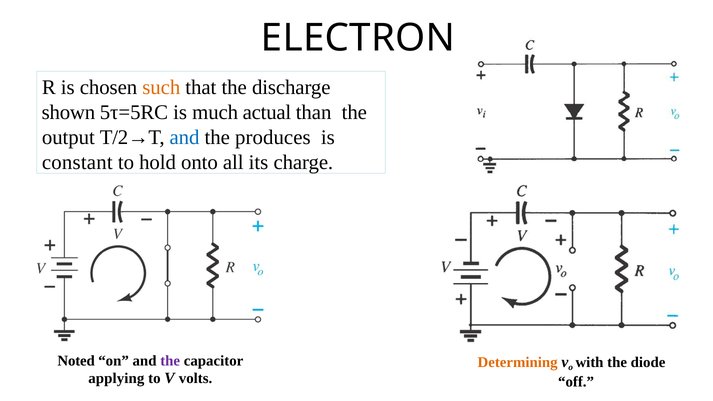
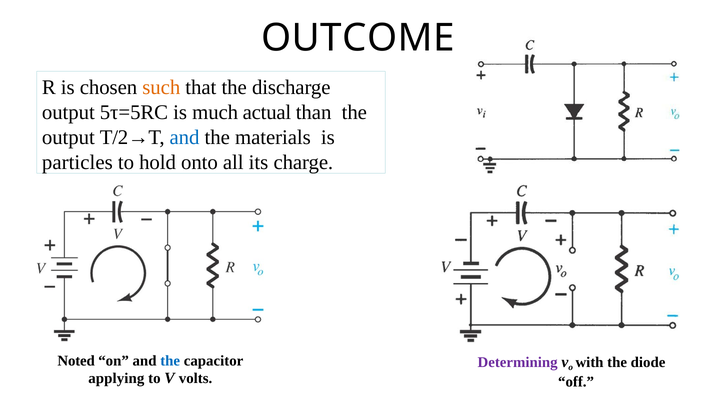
ELECTRON: ELECTRON -> OUTCOME (358, 38)
shown: shown -> output (68, 112)
produces: produces -> materials (273, 137)
constant: constant -> particles (77, 162)
the colour: purple -> blue (170, 361)
Determining colour: orange -> purple (518, 362)
